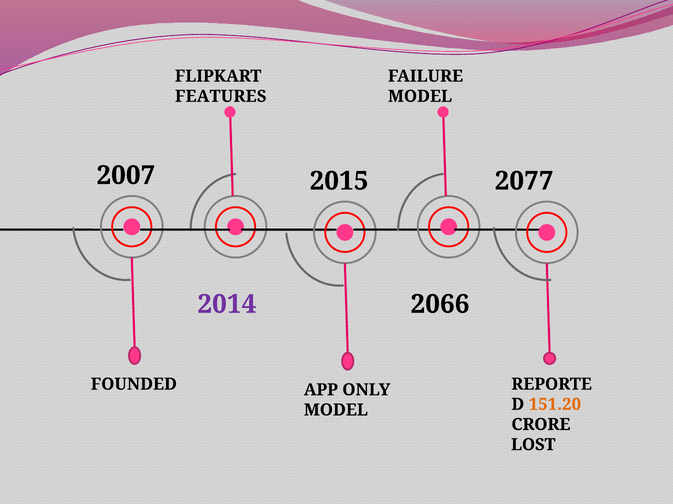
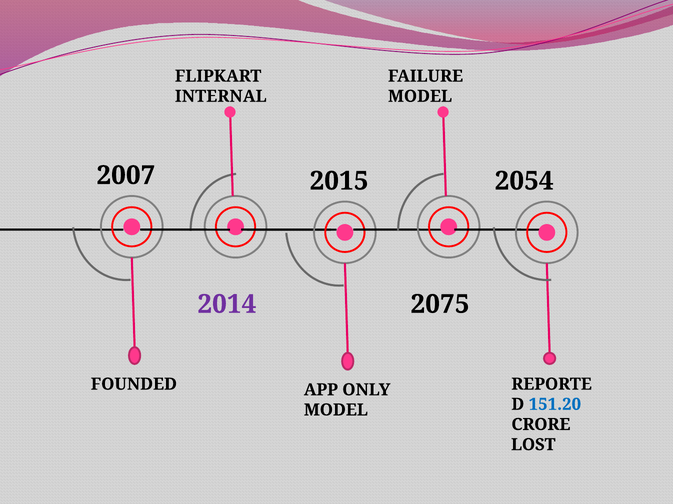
FEATURES: FEATURES -> INTERNAL (221, 96)
2077: 2077 -> 2054 (524, 181)
2066: 2066 -> 2075 (440, 305)
151.20 colour: orange -> blue (555, 405)
